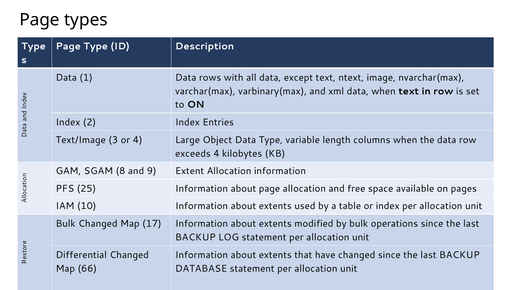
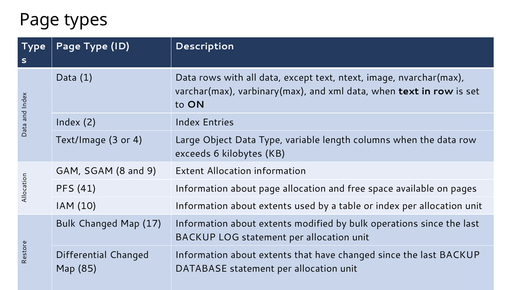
exceeds 4: 4 -> 6 (216, 153)
25: 25 -> 41 (86, 188)
66: 66 -> 85 (87, 268)
